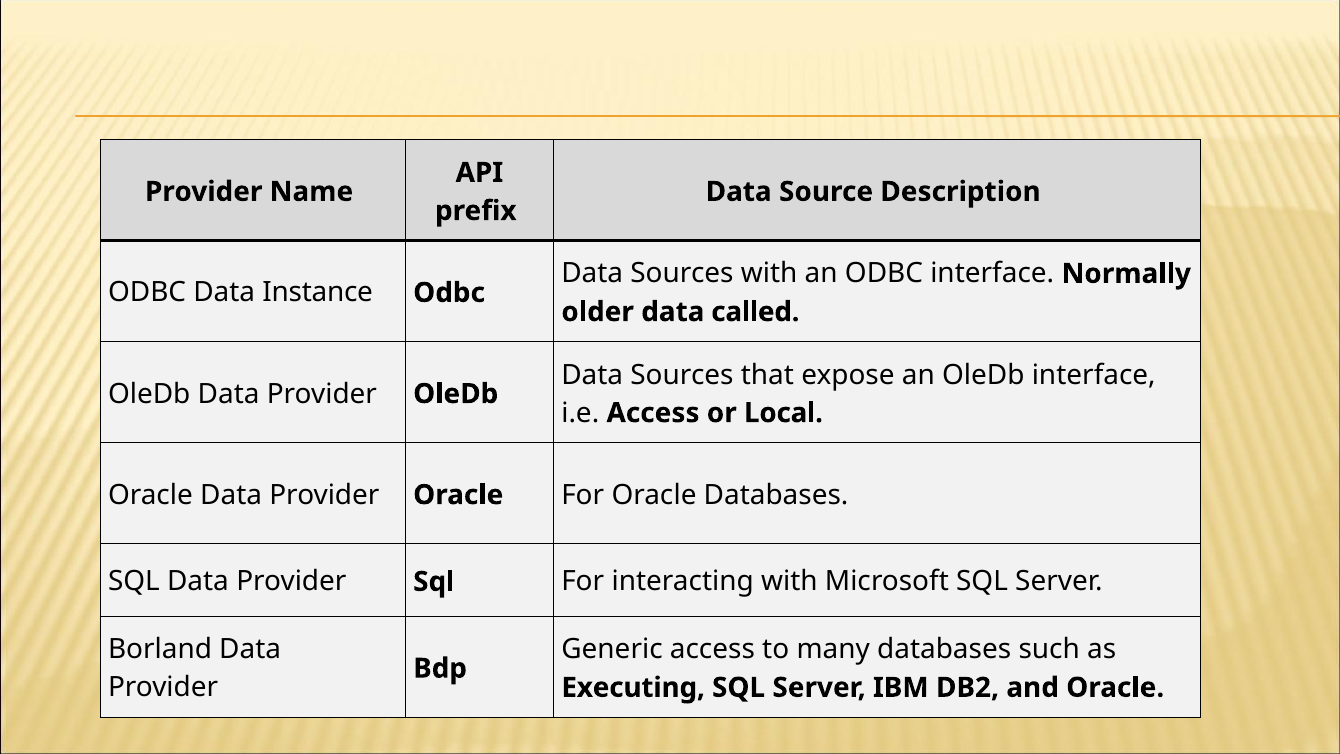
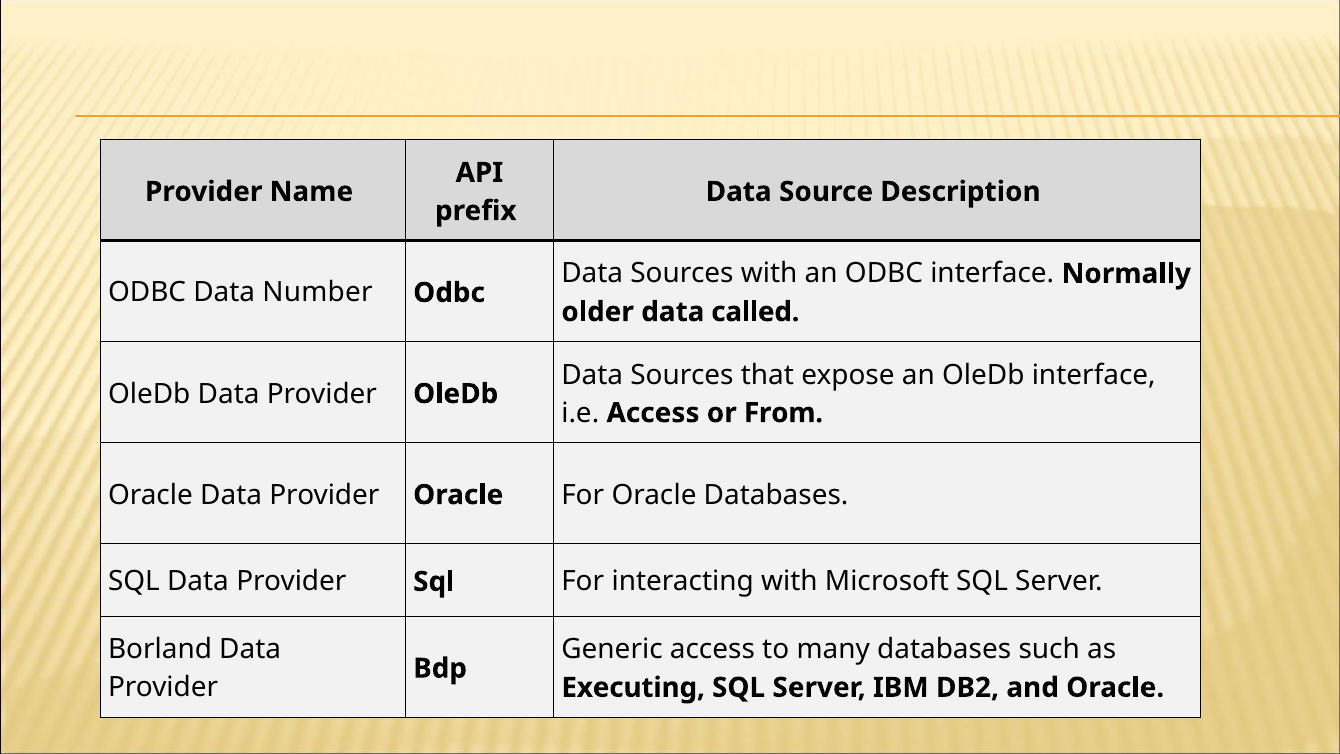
Instance: Instance -> Number (317, 293)
Local: Local -> From (783, 413)
